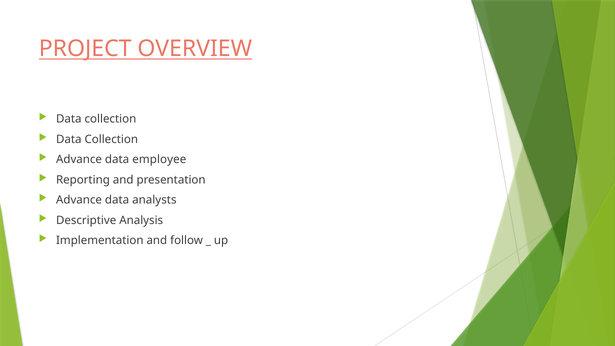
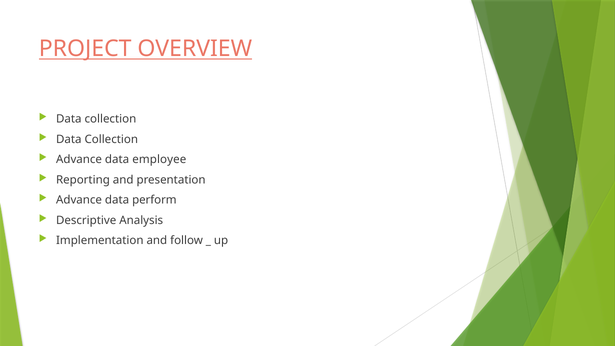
analysts: analysts -> perform (154, 200)
